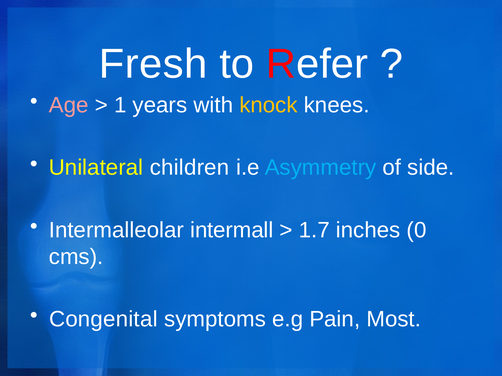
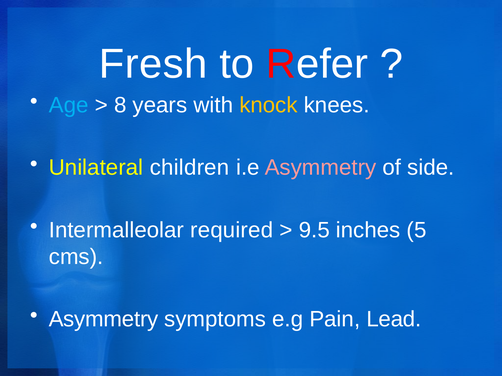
Age colour: pink -> light blue (69, 105)
1: 1 -> 8 (120, 105)
Asymmetry colour: light blue -> pink (320, 168)
intermall: intermall -> required (232, 230)
1.7: 1.7 -> 9.5 (314, 230)
0: 0 -> 5 (417, 230)
Congenital: Congenital -> Asymmetry (104, 320)
Most: Most -> Lead (394, 320)
